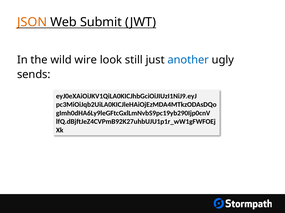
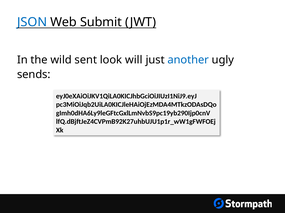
JSON colour: orange -> blue (32, 22)
wire: wire -> sent (86, 60)
still: still -> will (134, 60)
